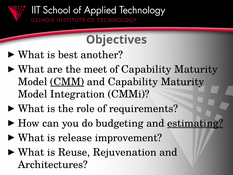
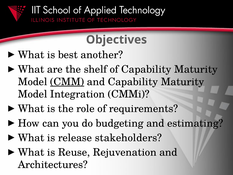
meet: meet -> shelf (95, 69)
estimating underline: present -> none (195, 123)
improvement: improvement -> stakeholders (128, 138)
